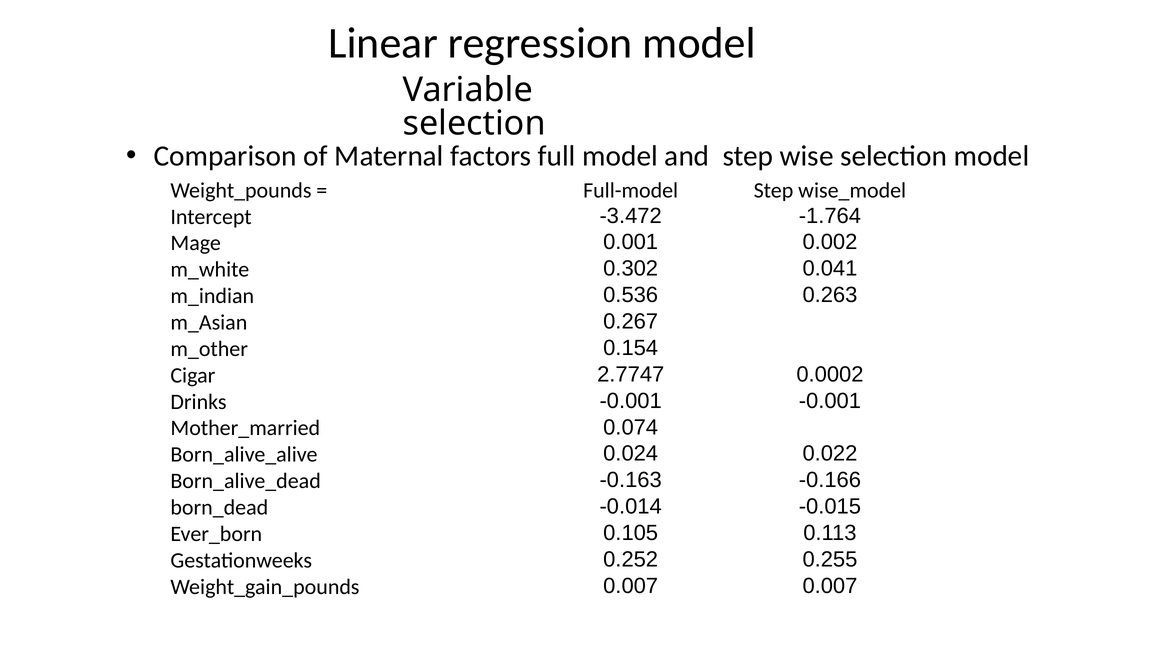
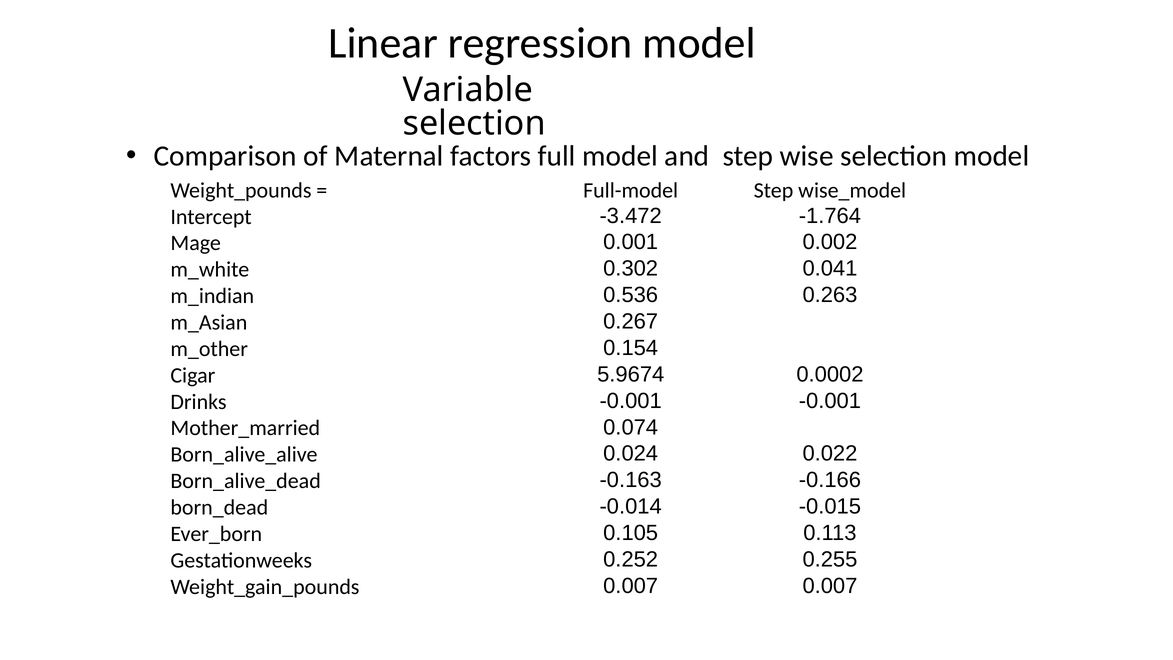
2.7747: 2.7747 -> 5.9674 (631, 374)
